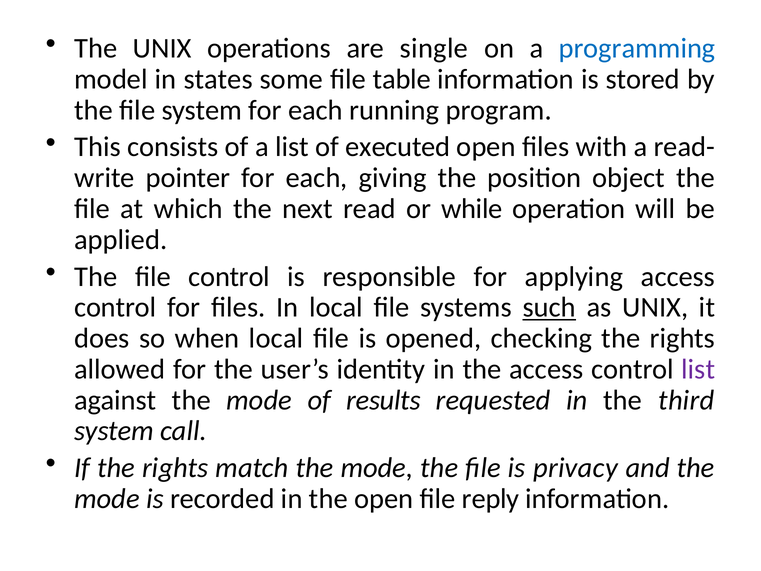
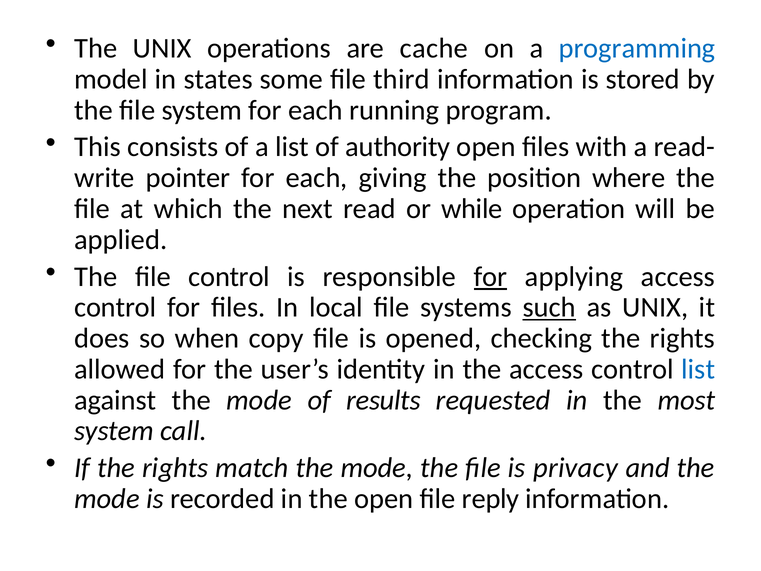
single: single -> cache (434, 48)
table: table -> third (402, 79)
executed: executed -> authority (398, 147)
object: object -> where (629, 178)
for underline: none -> present (491, 276)
when local: local -> copy (276, 338)
list colour: purple -> blue (698, 369)
third: third -> most (687, 400)
